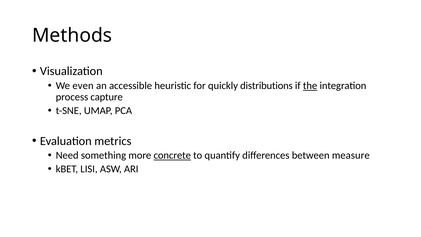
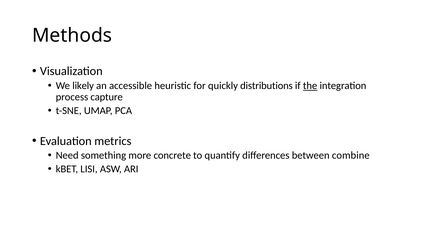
even: even -> likely (83, 86)
concrete underline: present -> none (172, 155)
measure: measure -> combine (351, 155)
